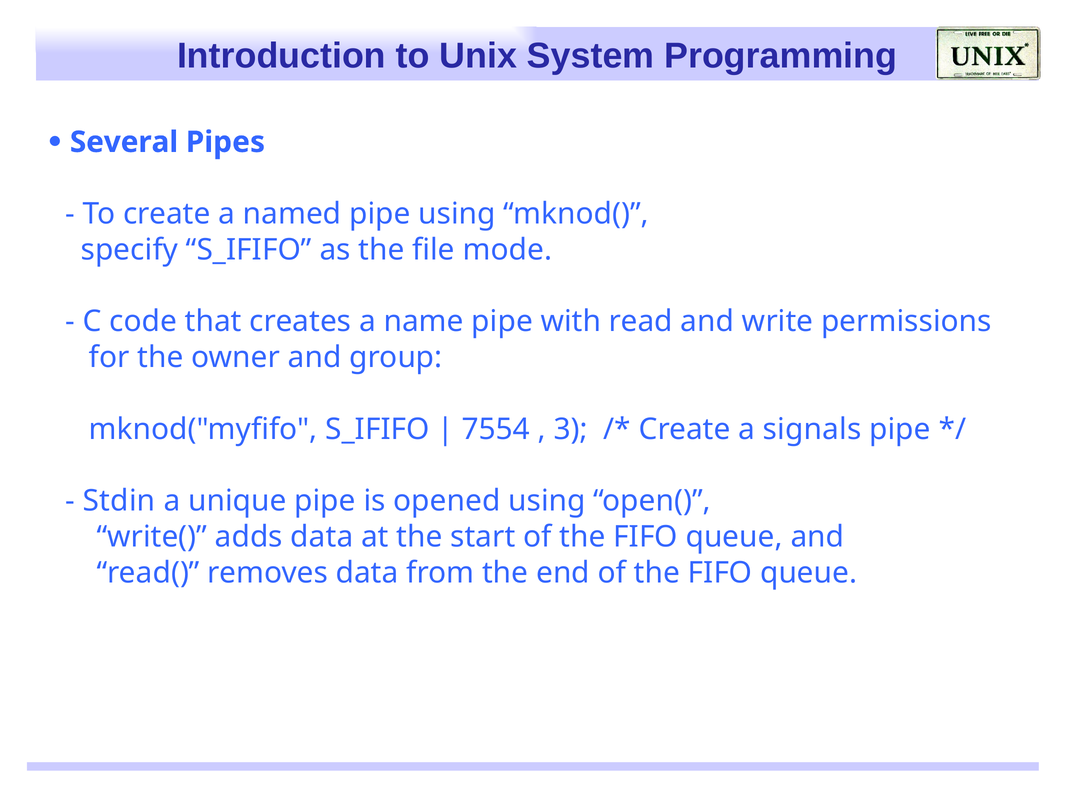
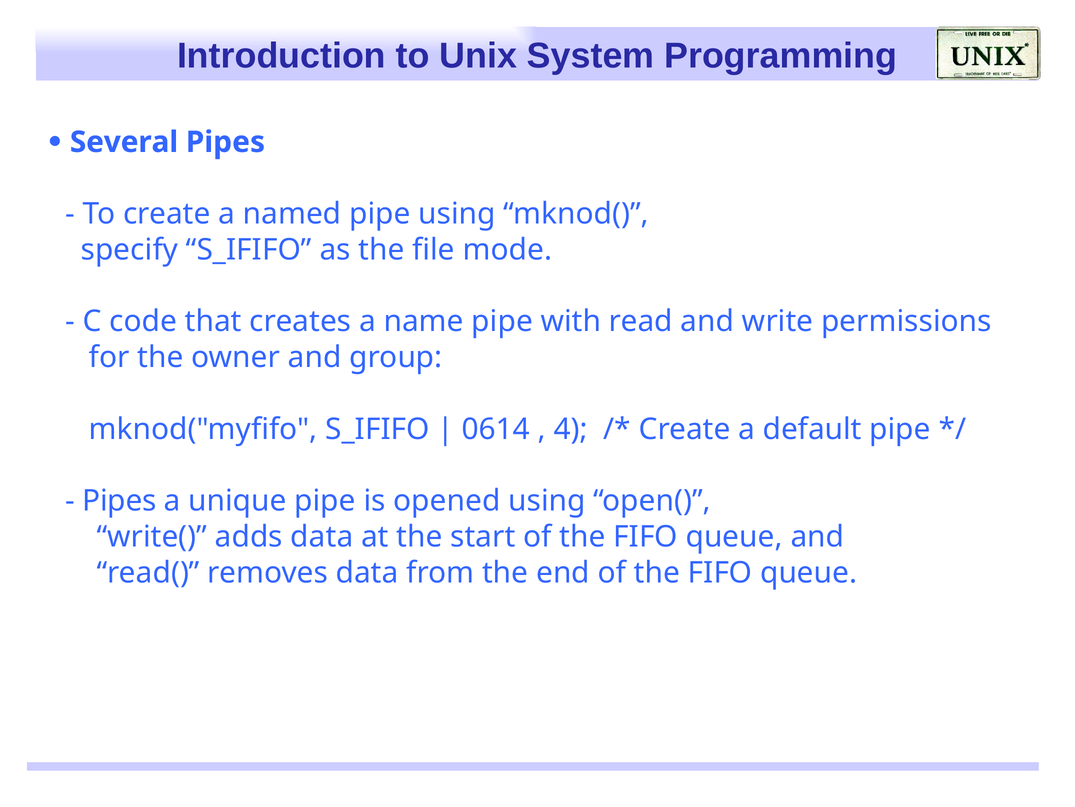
7554: 7554 -> 0614 (496, 429)
3: 3 -> 4 (571, 429)
signals: signals -> default (812, 429)
Stdin: Stdin -> Pipes (119, 500)
